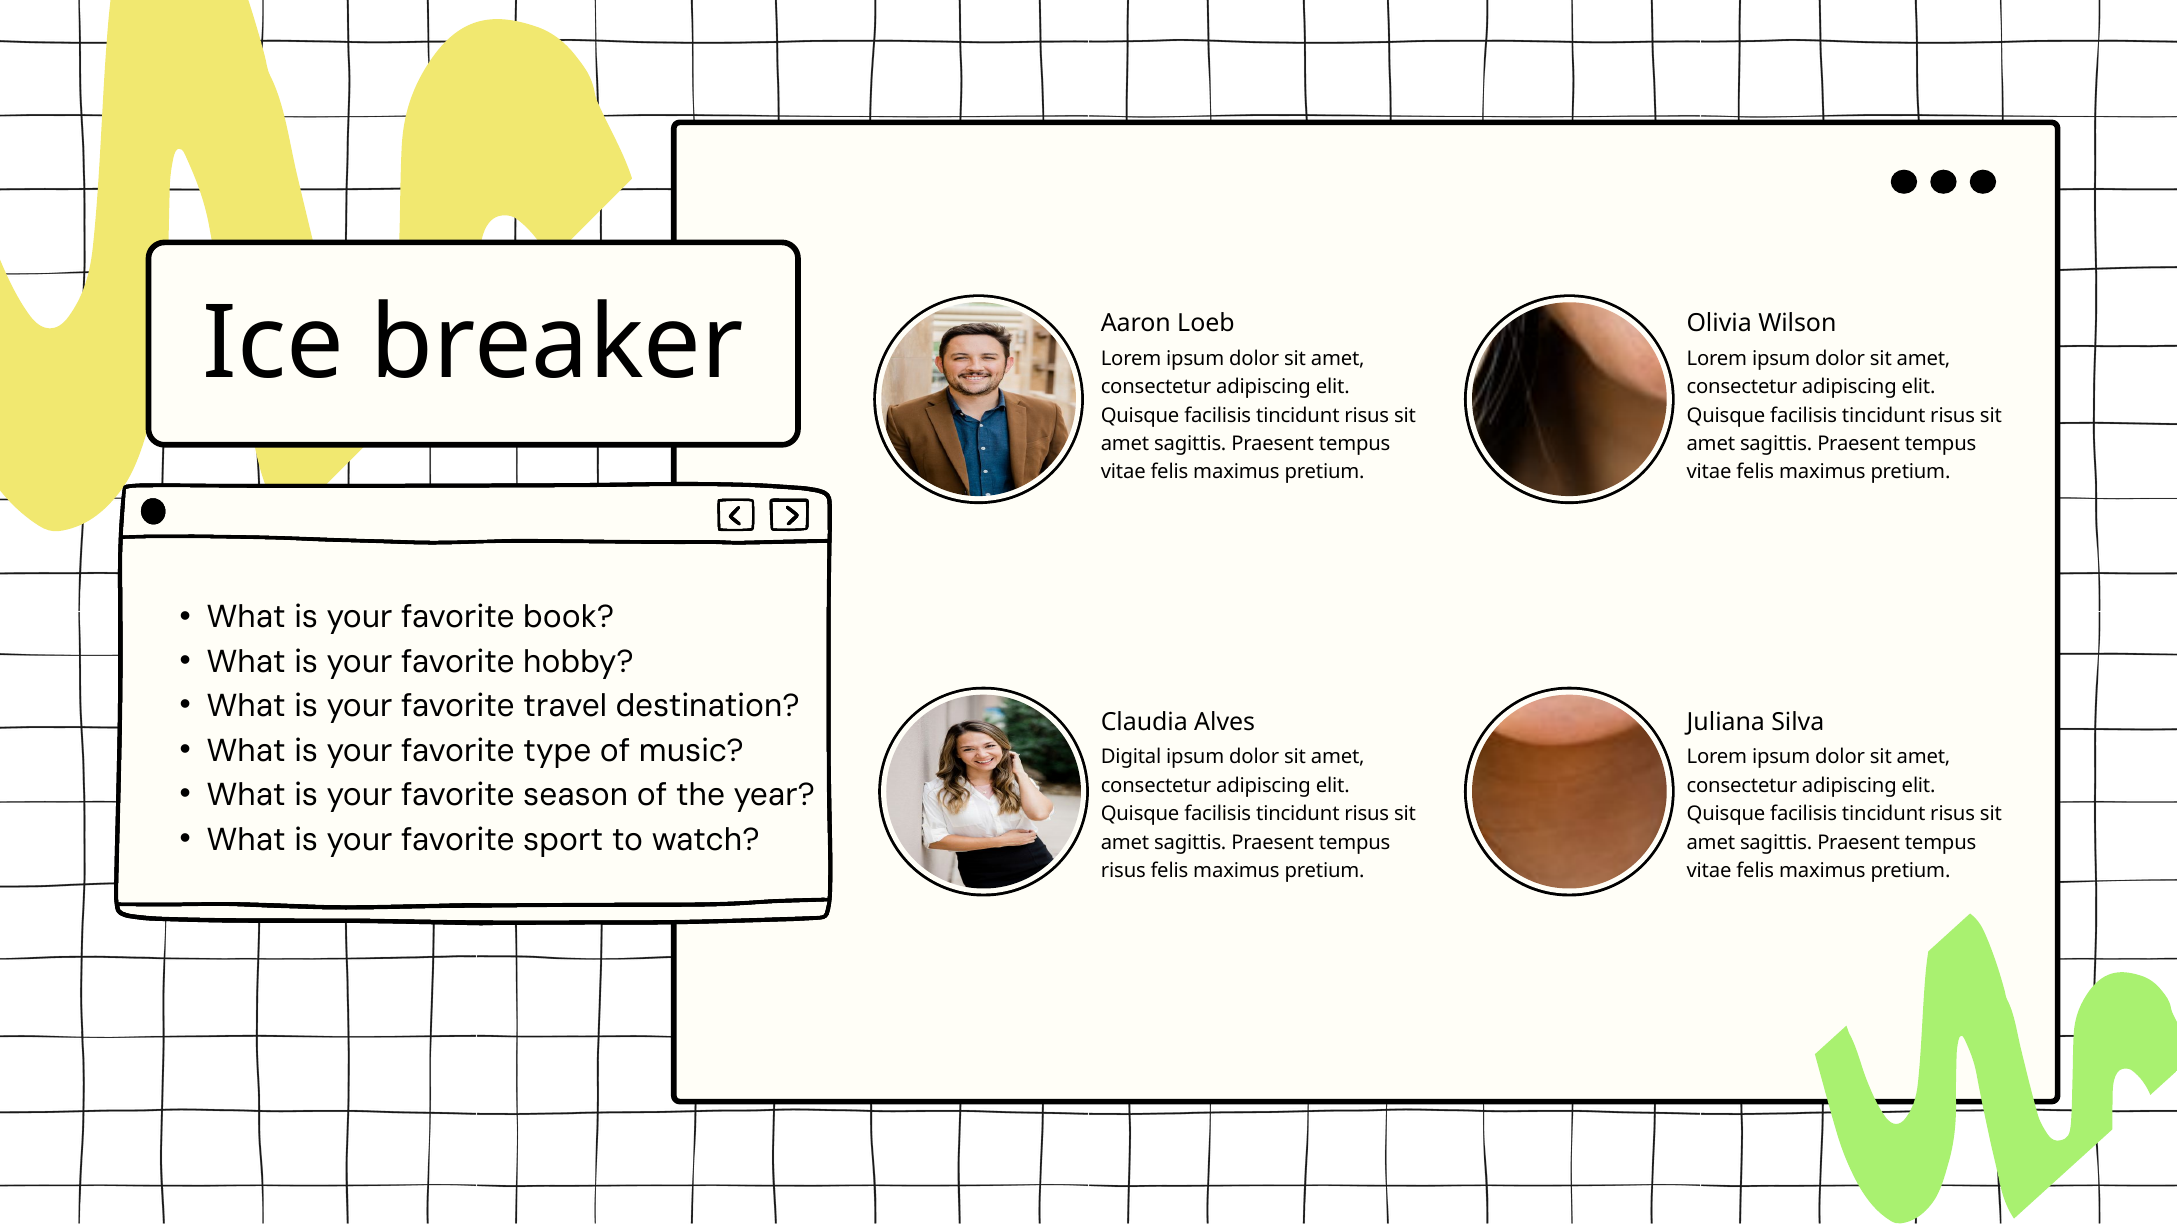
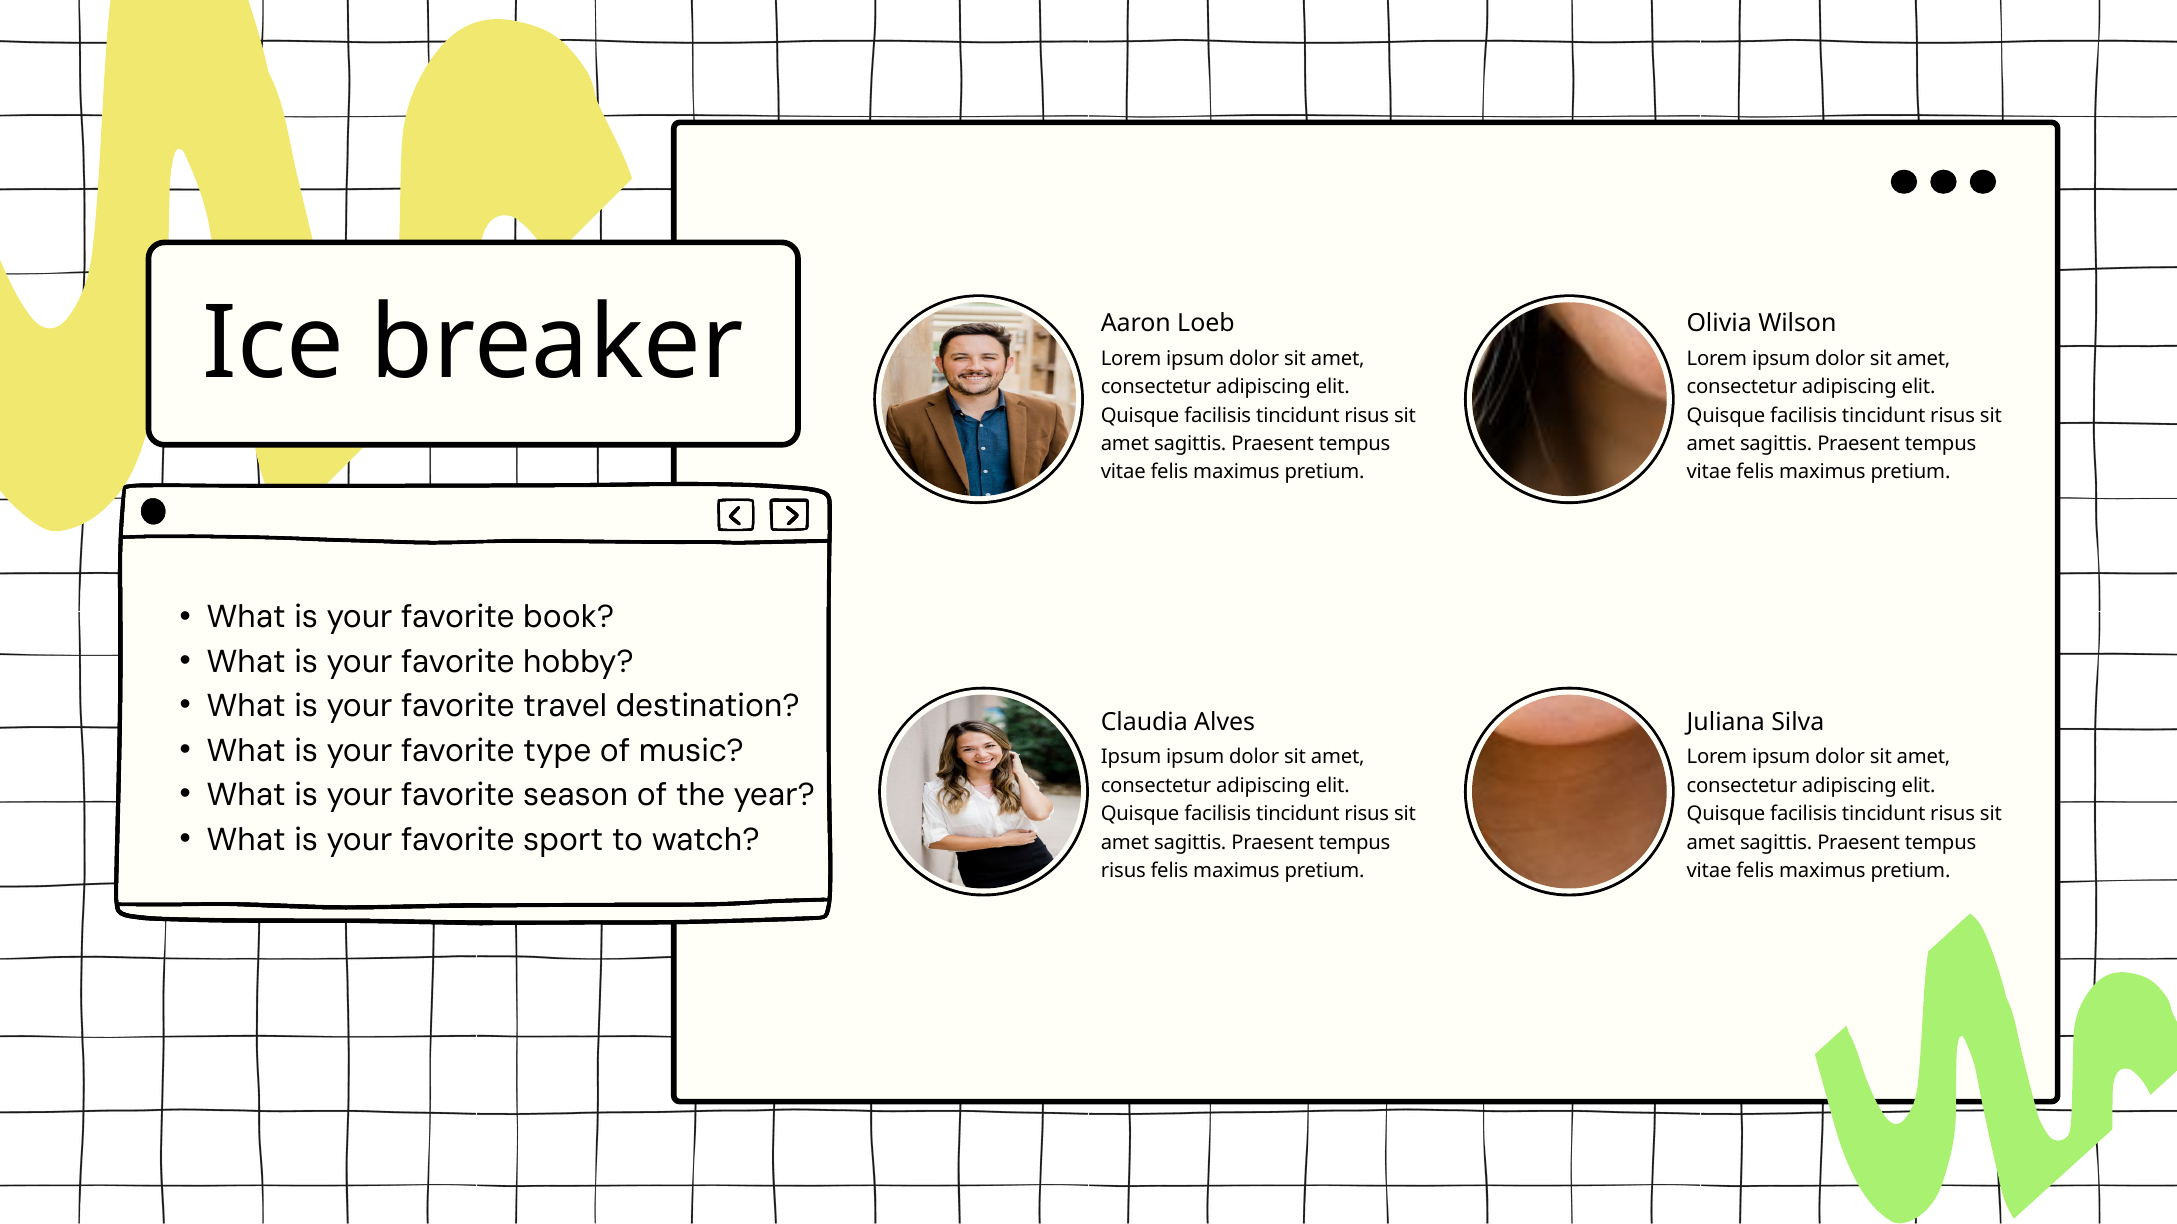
Digital: Digital -> Ipsum (1131, 757)
